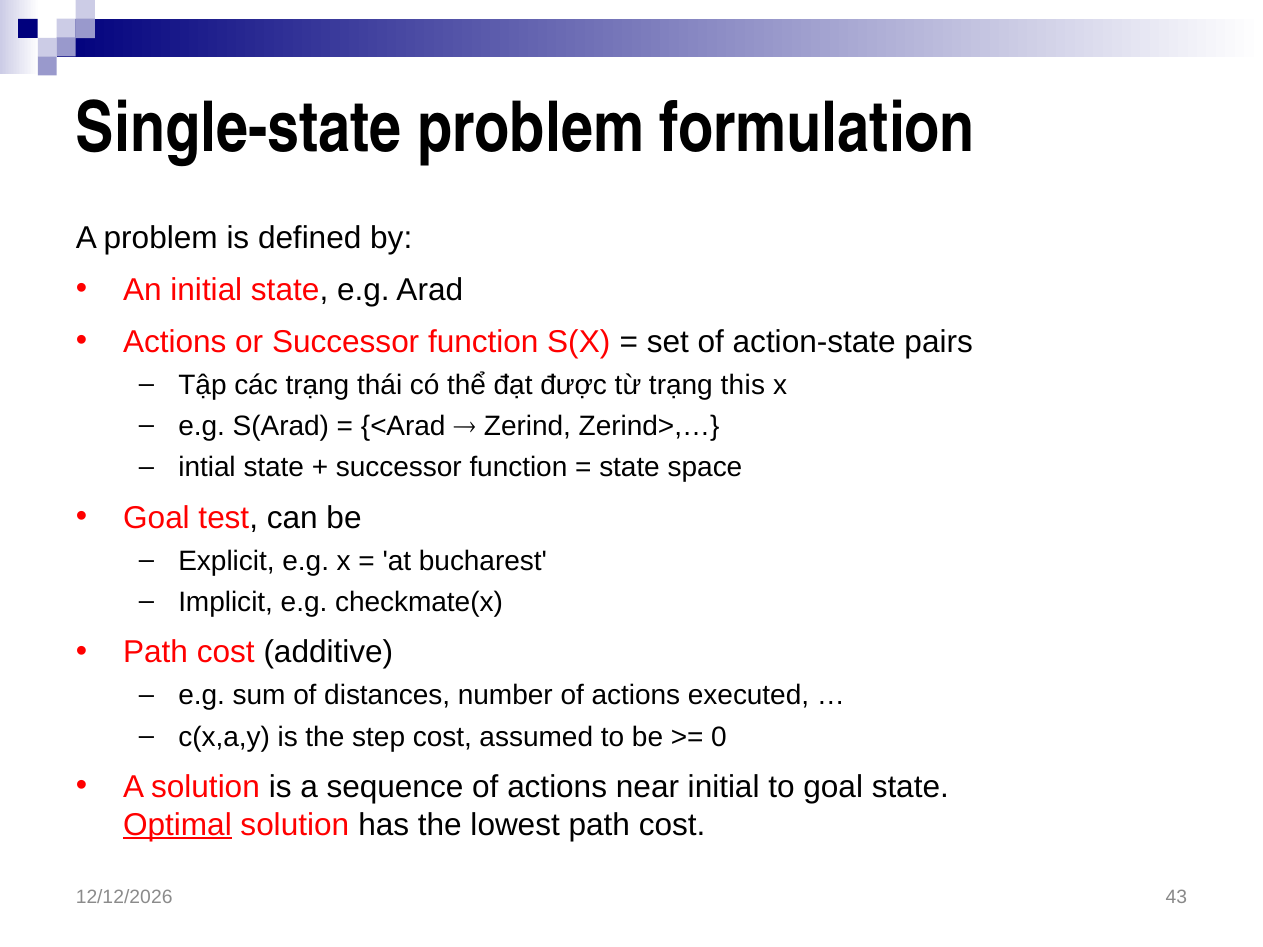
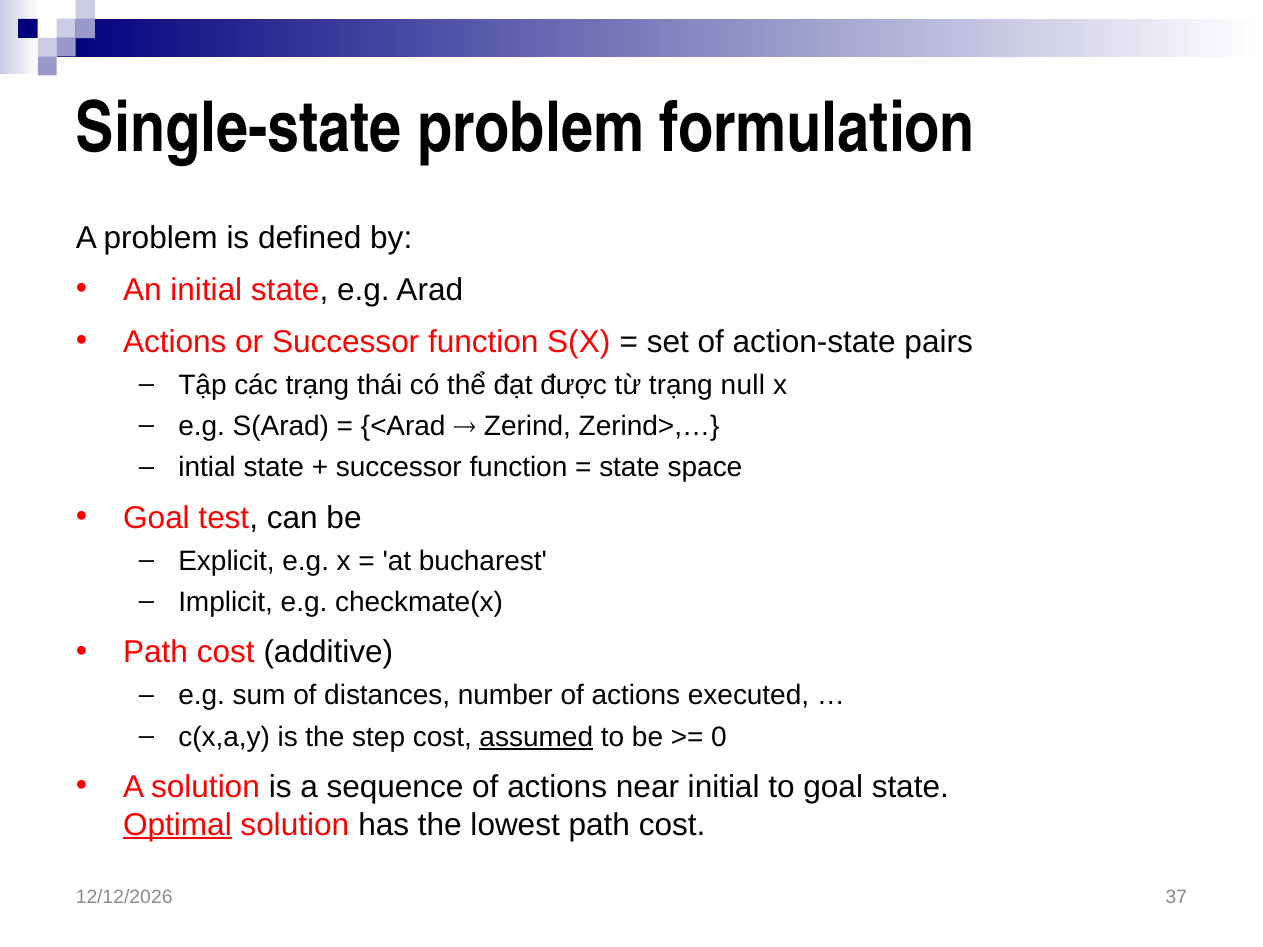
this: this -> null (743, 385)
assumed underline: none -> present (536, 737)
43: 43 -> 37 (1176, 897)
